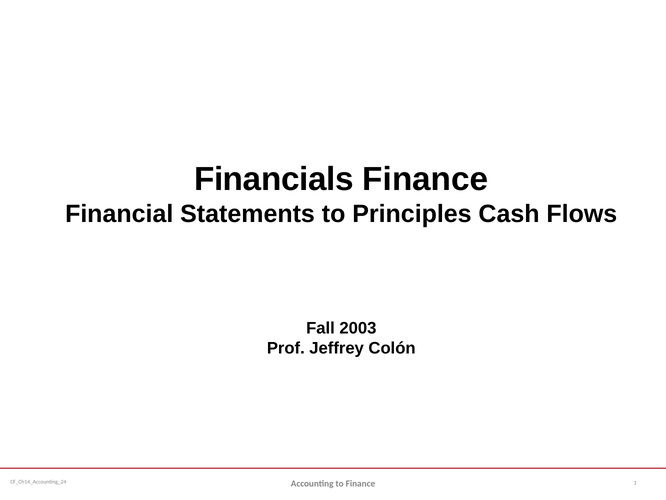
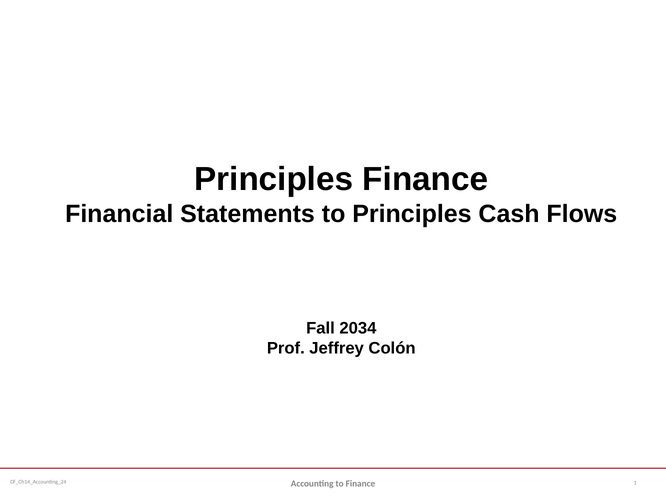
Financials: Financials -> Principles (274, 179)
2003: 2003 -> 2034 (358, 328)
